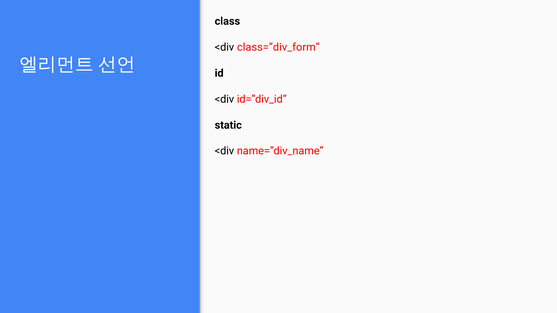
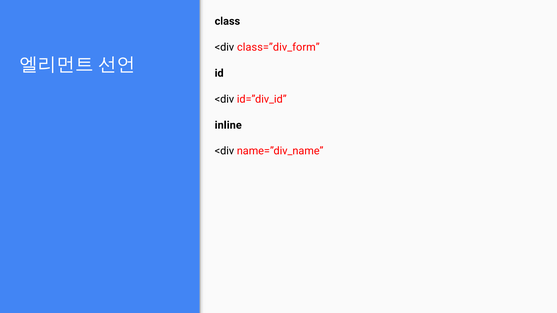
static: static -> inline (228, 125)
